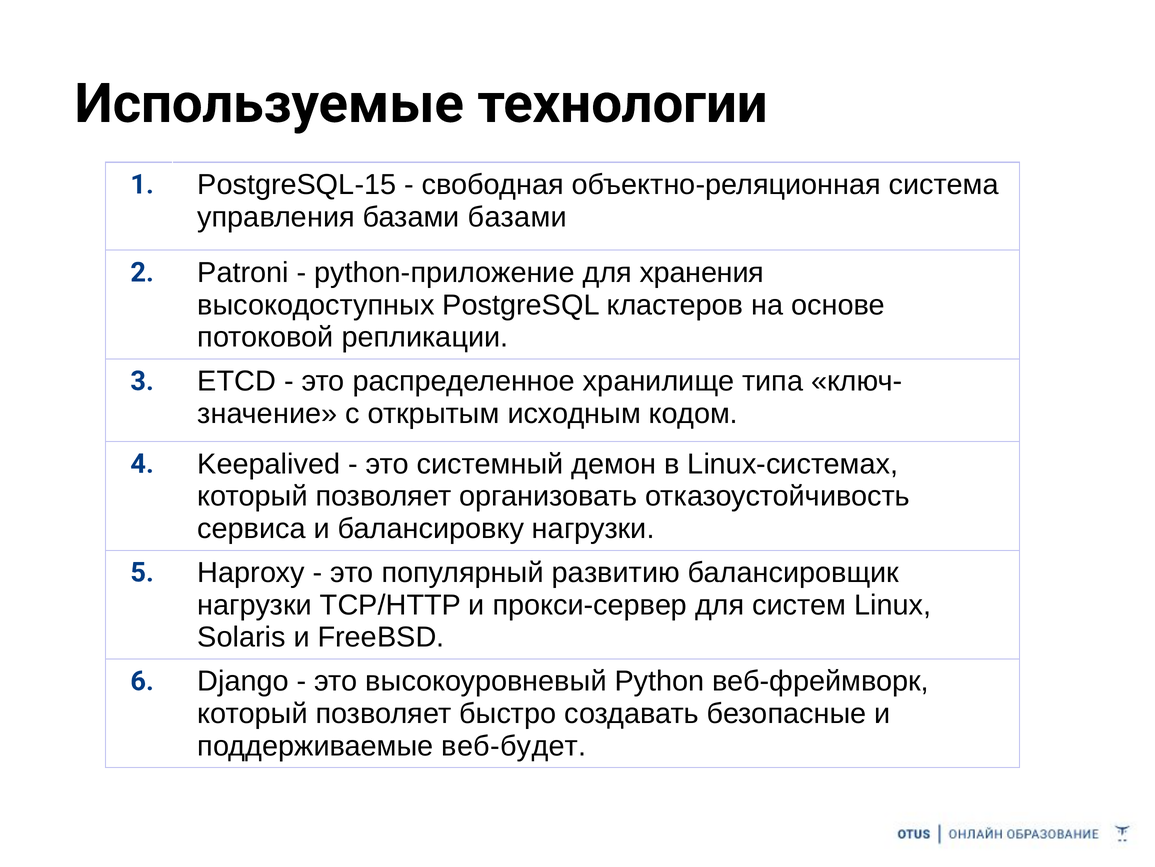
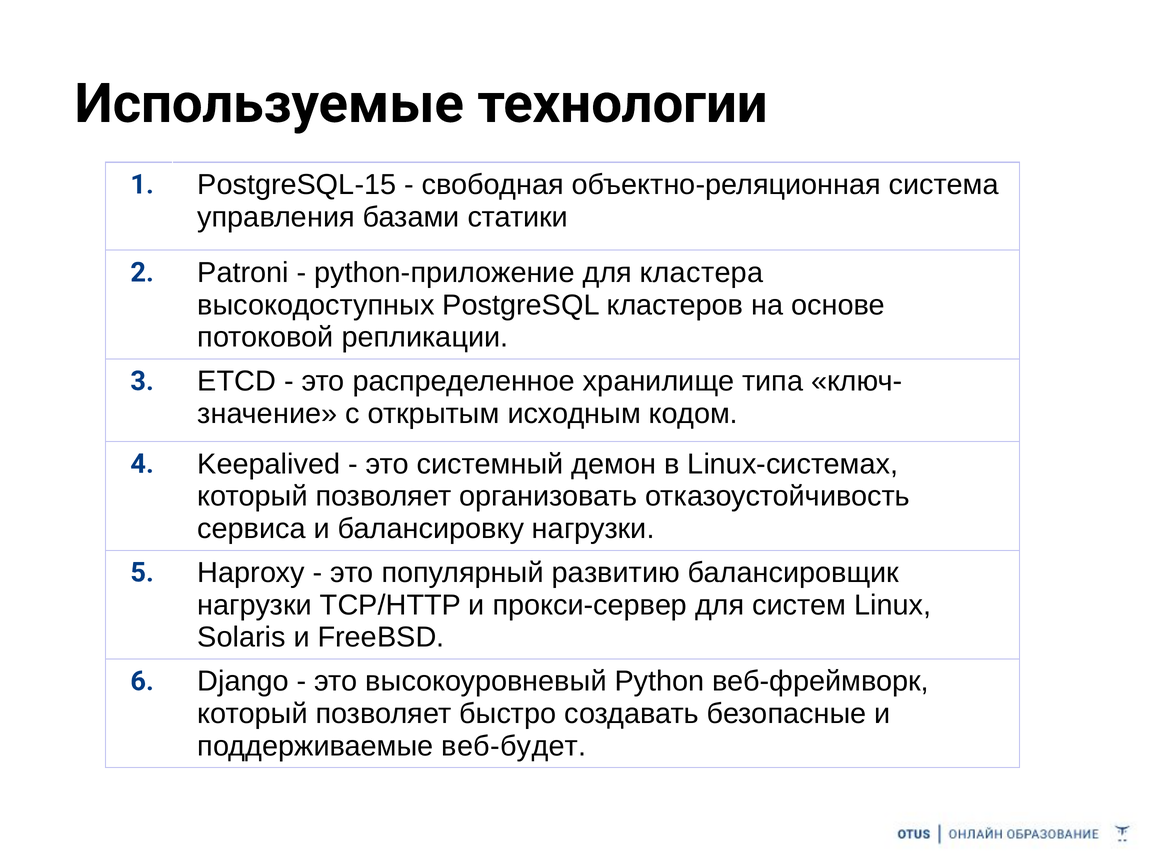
базами базами: базами -> статики (518, 217)
хранения: хранения -> кластера (702, 272)
